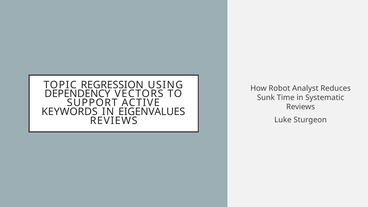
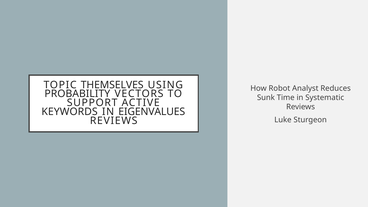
REGRESSION: REGRESSION -> THEMSELVES (112, 85)
DEPENDENCY: DEPENDENCY -> PROBABILITY (77, 94)
